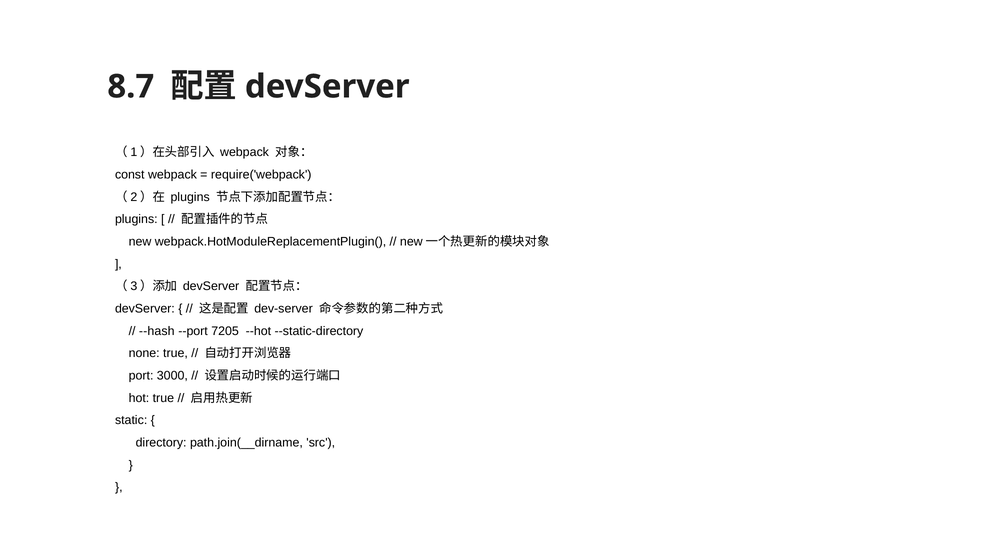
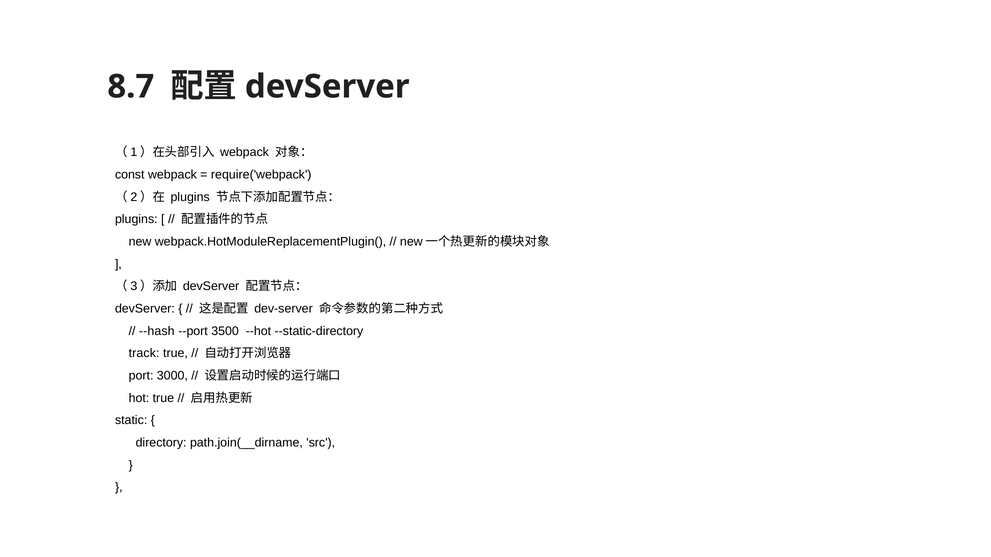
7205: 7205 -> 3500 (225, 331)
none: none -> track (144, 354)
